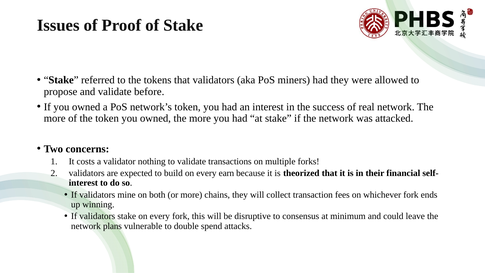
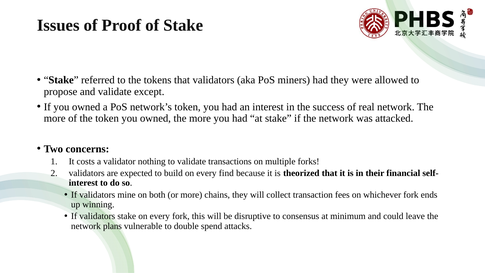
before: before -> except (149, 92)
earn: earn -> find (226, 173)
